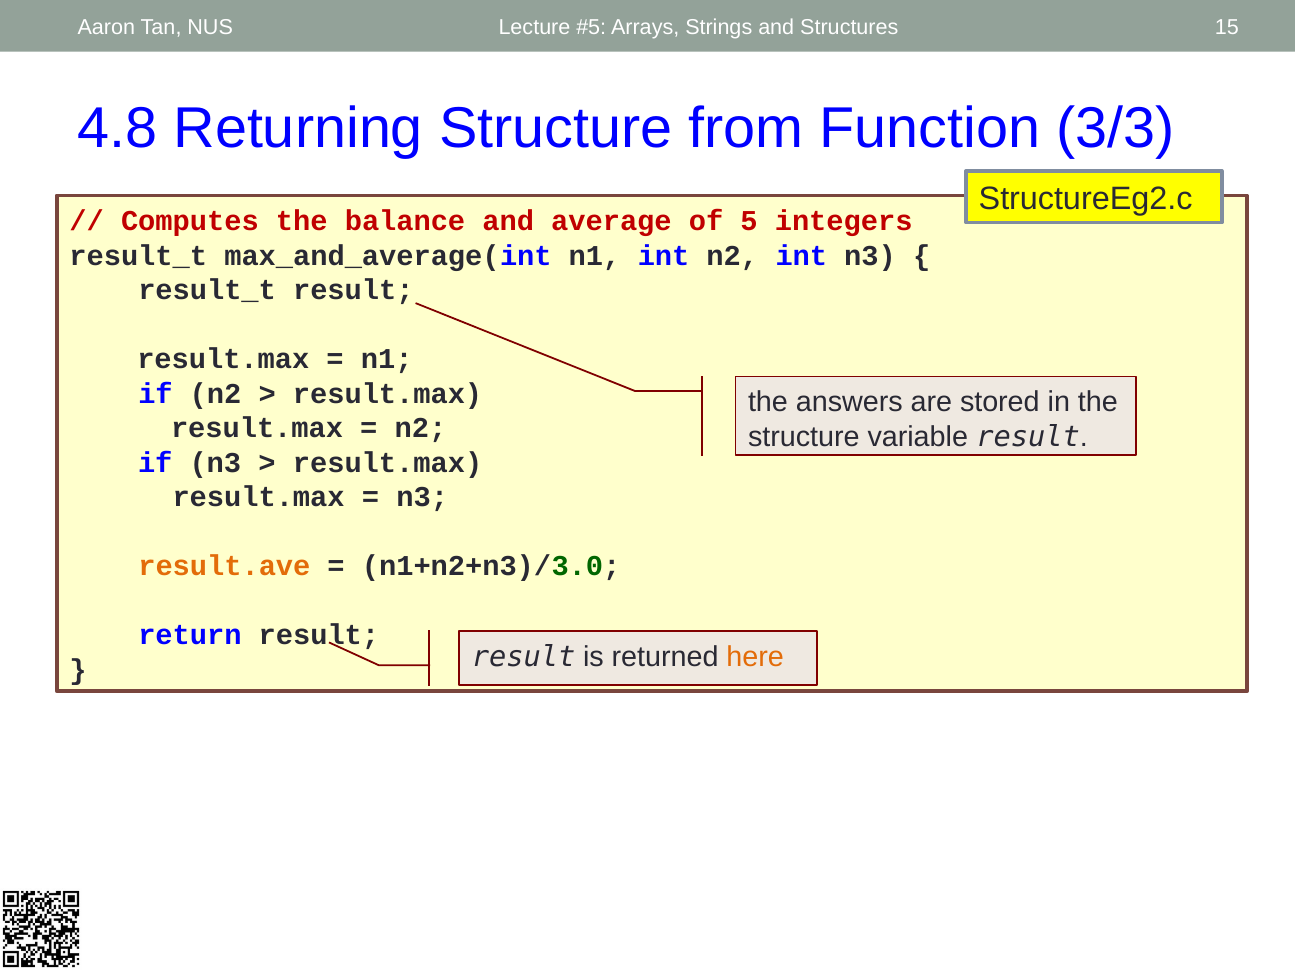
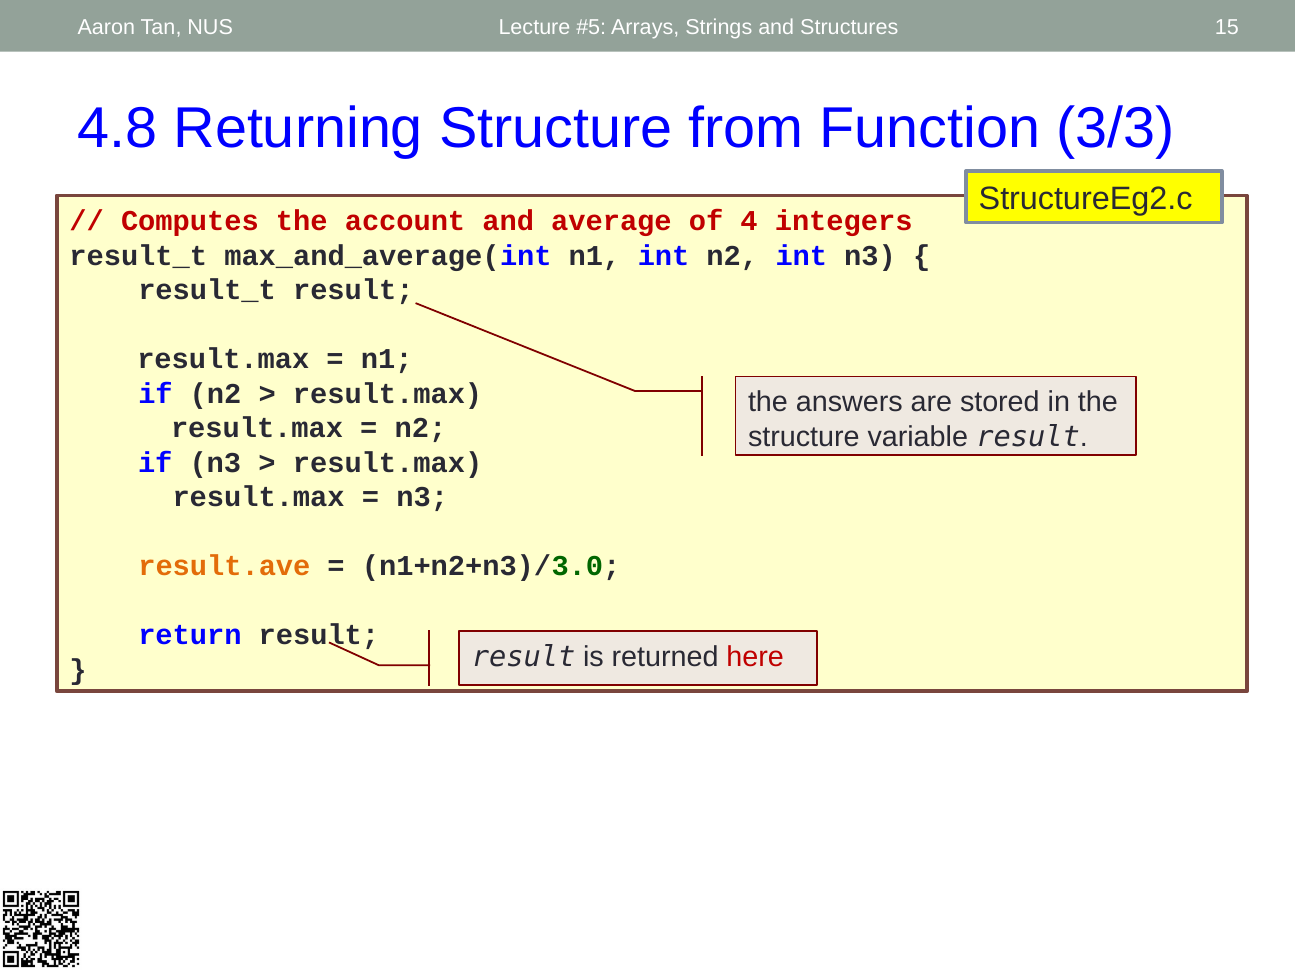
balance: balance -> account (405, 221)
5: 5 -> 4 (749, 221)
here colour: orange -> red (755, 657)
